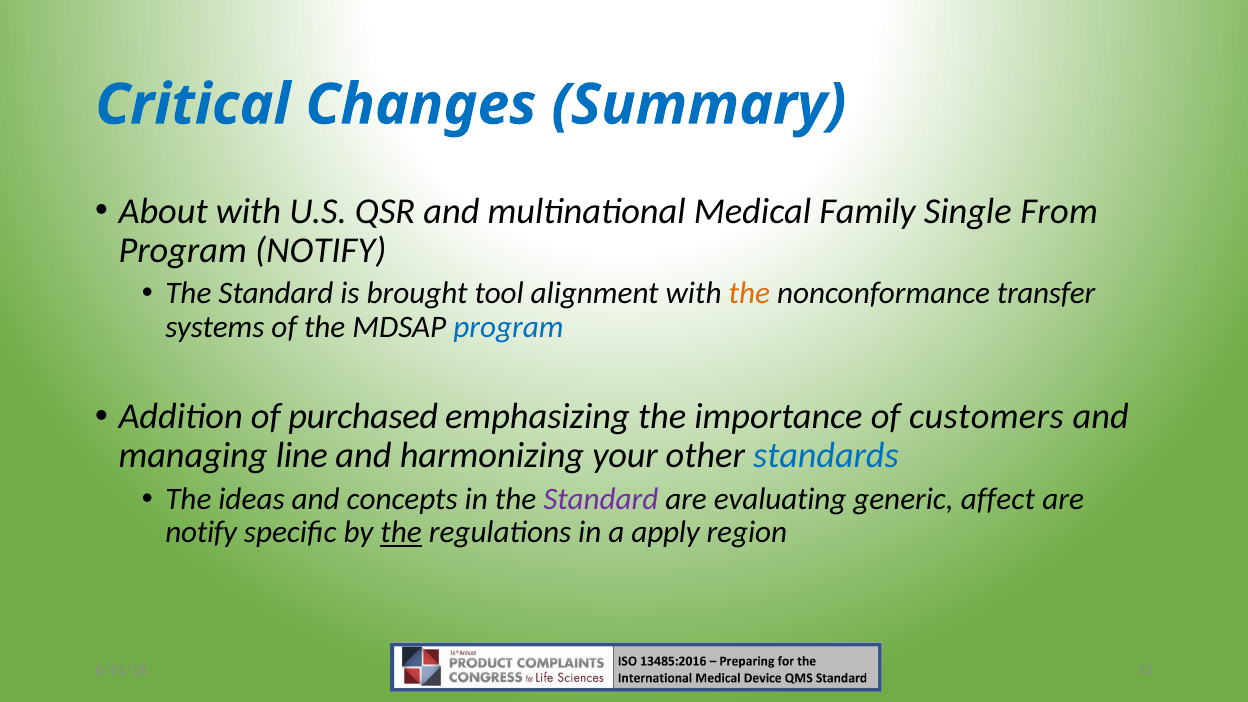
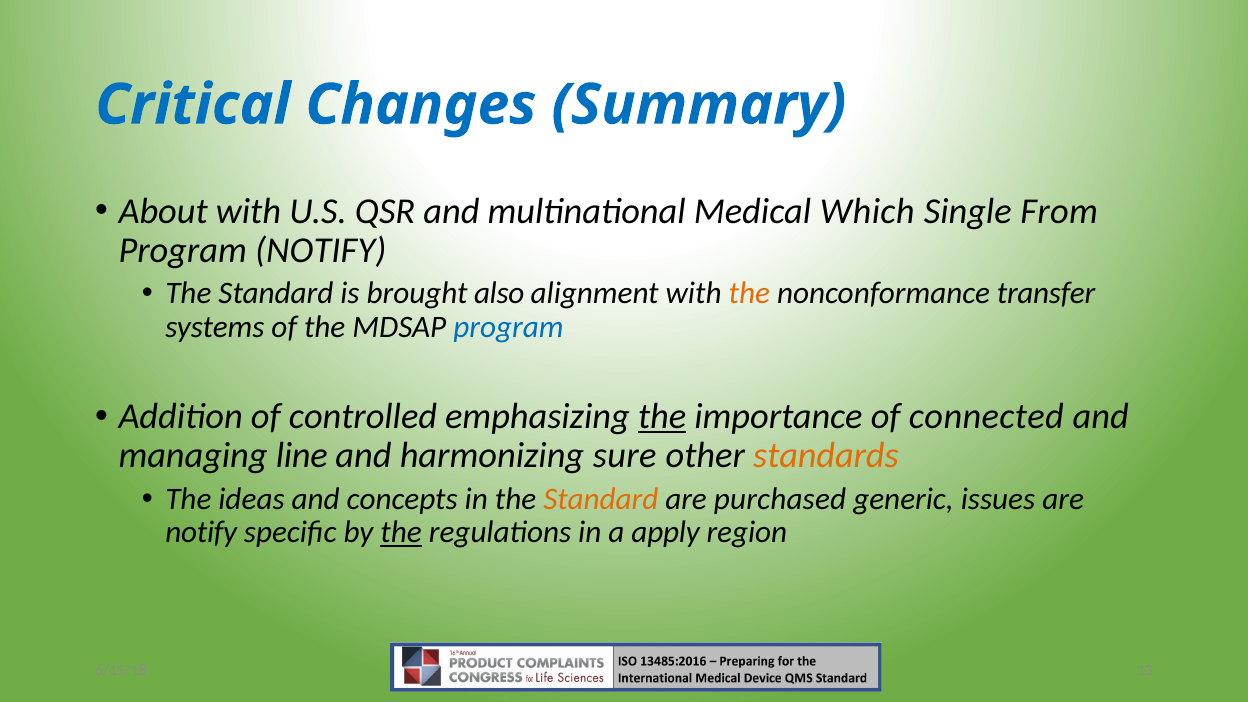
Family: Family -> Which (867, 211)
tool: tool -> also (499, 293)
purchased: purchased -> controlled (363, 417)
the underline: none -> present (662, 417)
customers: customers -> connected (986, 417)
your: your -> sure (625, 456)
standards colour: blue -> orange (826, 456)
Standard colour: purple -> orange (601, 499)
evaluating: evaluating -> purchased (780, 499)
affect: affect -> issues (998, 499)
